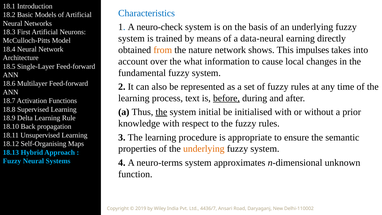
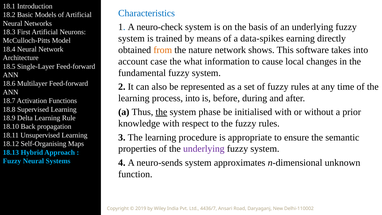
data-neural: data-neural -> data-spikes (262, 38)
impulses: impulses -> software (312, 50)
over: over -> case (159, 61)
process text: text -> into (192, 98)
before underline: present -> none (226, 98)
initial: initial -> phase (210, 112)
underlying colour: orange -> purple (204, 149)
neuro-terms: neuro-terms -> neuro-sends (160, 163)
